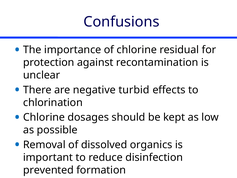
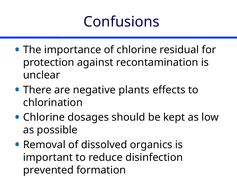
turbid: turbid -> plants (134, 90)
